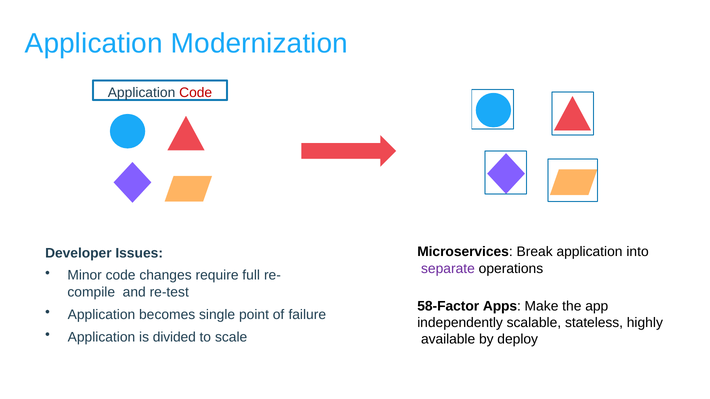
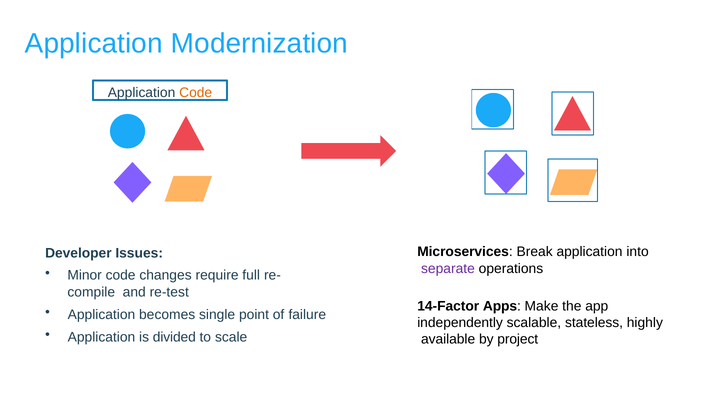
Code colour: red -> orange (196, 93)
58-Factor: 58-Factor -> 14-Factor (448, 307)
deploy: deploy -> project (518, 340)
